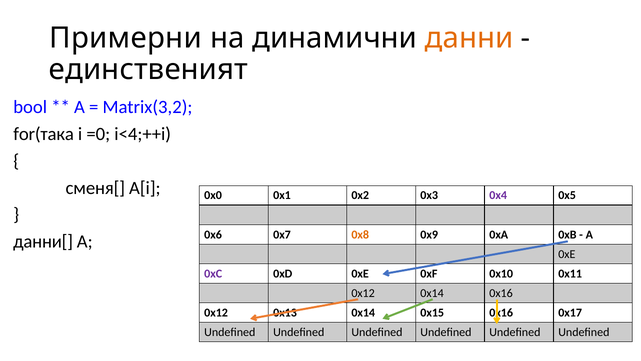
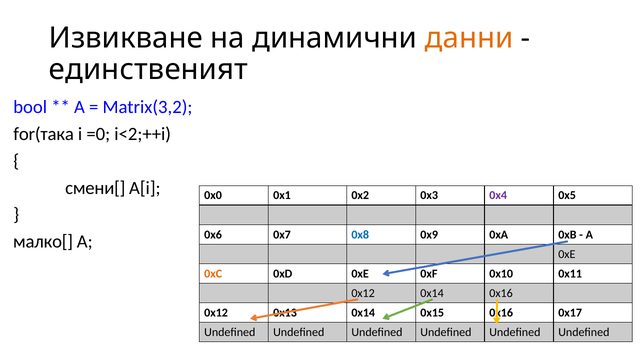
Примерни: Примерни -> Извикване (126, 38)
i<4;++i: i<4;++i -> i<2;++i (143, 134)
сменя[: сменя[ -> смени[ (95, 188)
0x8 colour: orange -> blue (360, 234)
данни[: данни[ -> малко[ (43, 241)
0xC colour: purple -> orange (213, 273)
